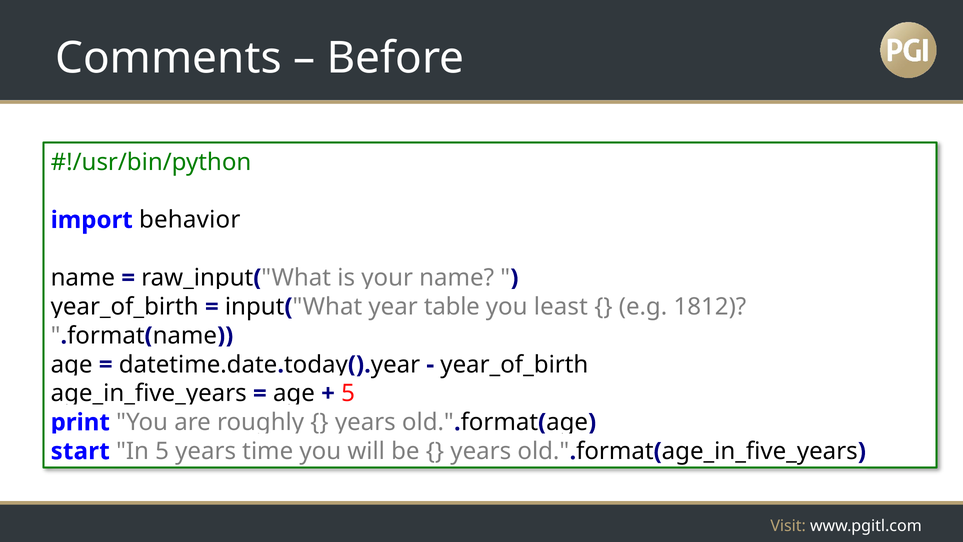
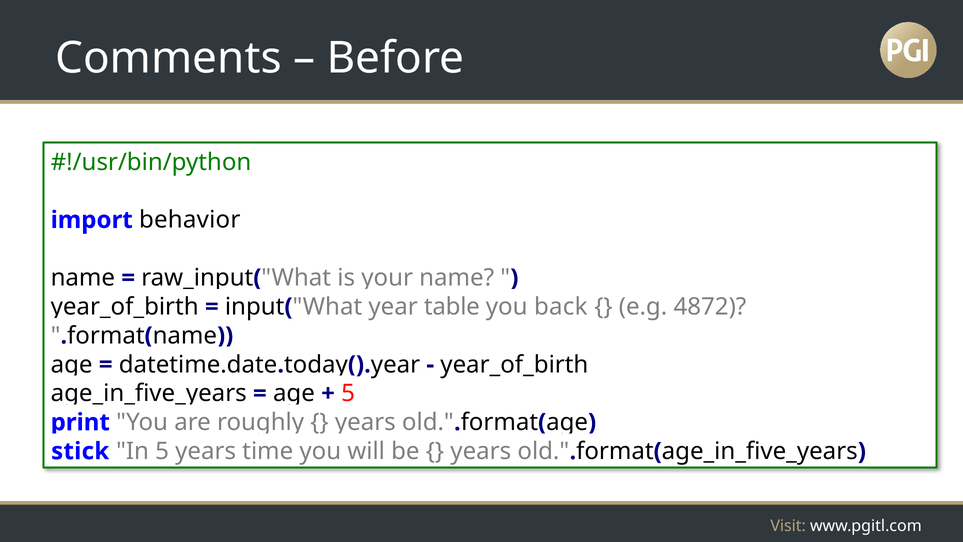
least: least -> back (561, 307)
1812: 1812 -> 4872 (710, 307)
start: start -> stick (80, 451)
